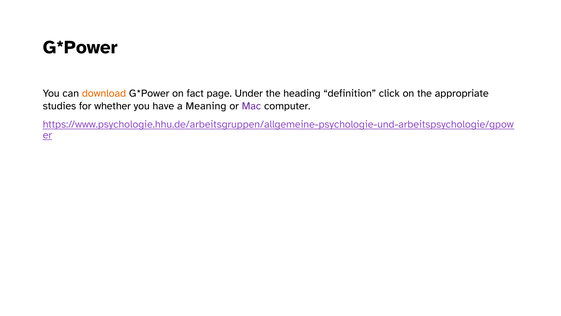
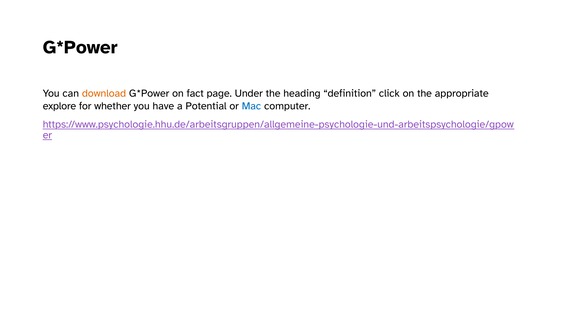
studies: studies -> explore (59, 106)
Meaning: Meaning -> Potential (206, 106)
Mac colour: purple -> blue (251, 106)
